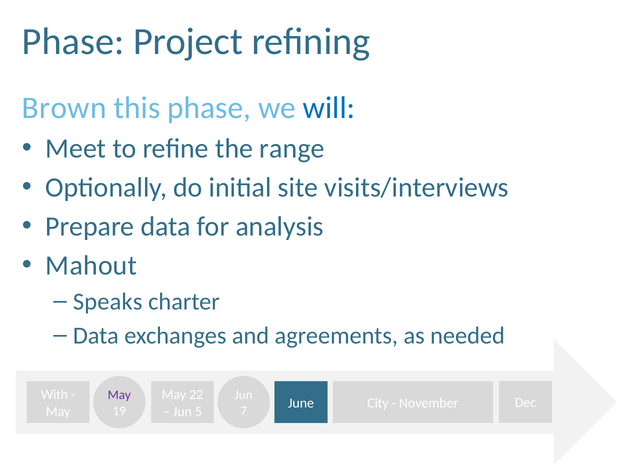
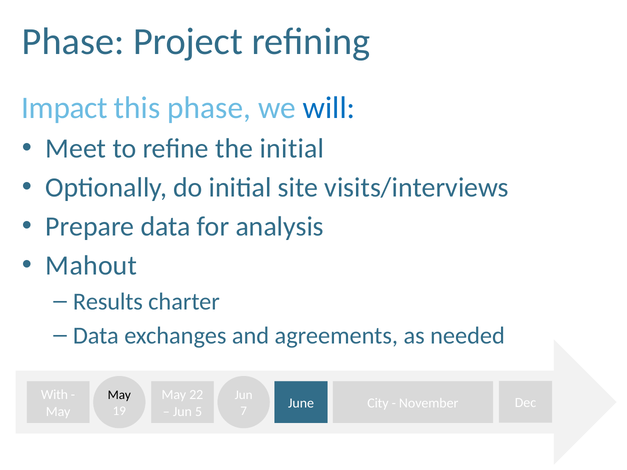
Brown: Brown -> Impact (65, 108)
the range: range -> initial (292, 149)
Speaks: Speaks -> Results (108, 302)
May colour: purple -> black (119, 395)
